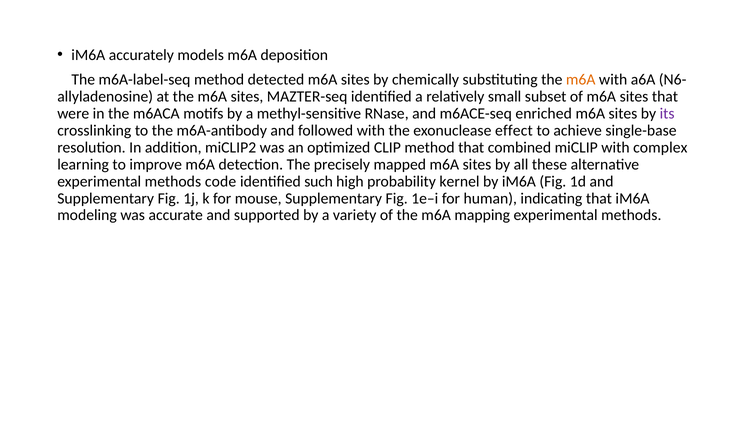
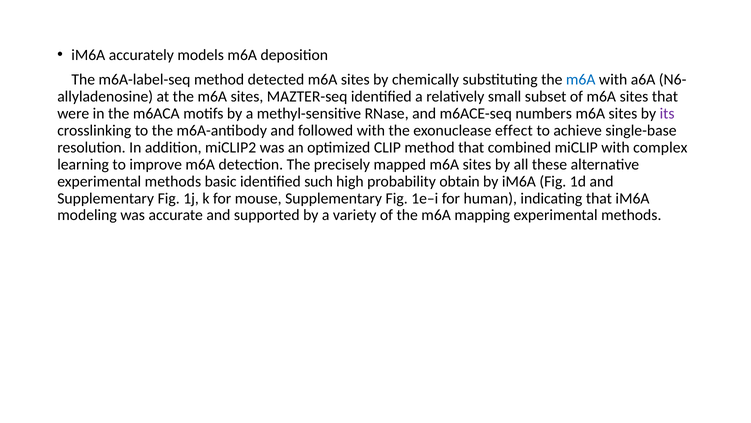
m6A colour: orange -> blue (581, 80)
enriched: enriched -> numbers (544, 113)
code: code -> basic (221, 181)
kernel: kernel -> obtain (460, 181)
